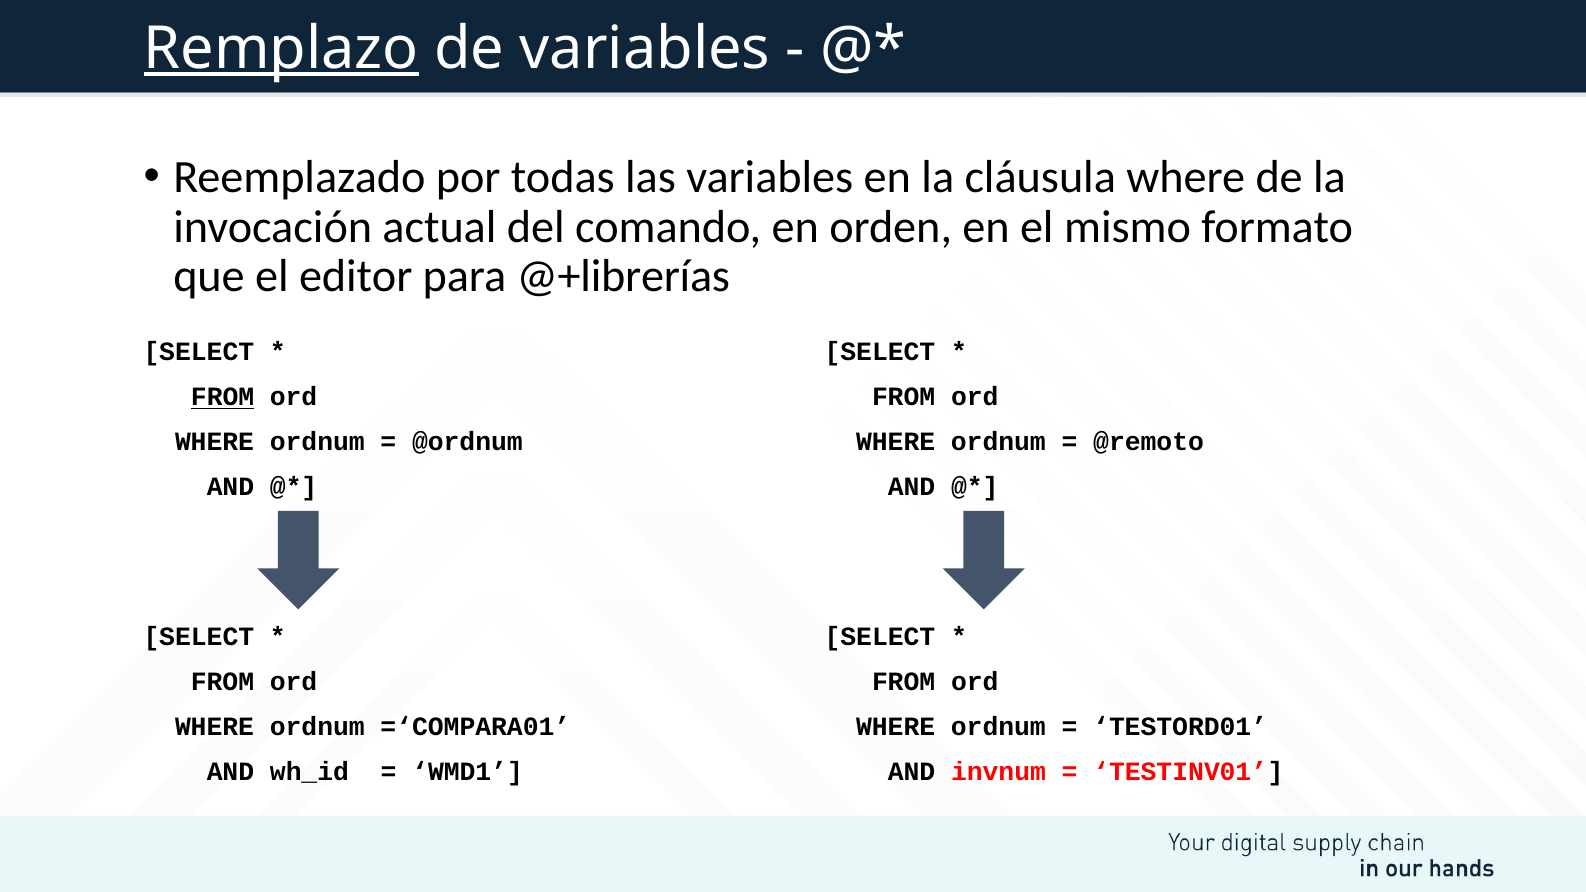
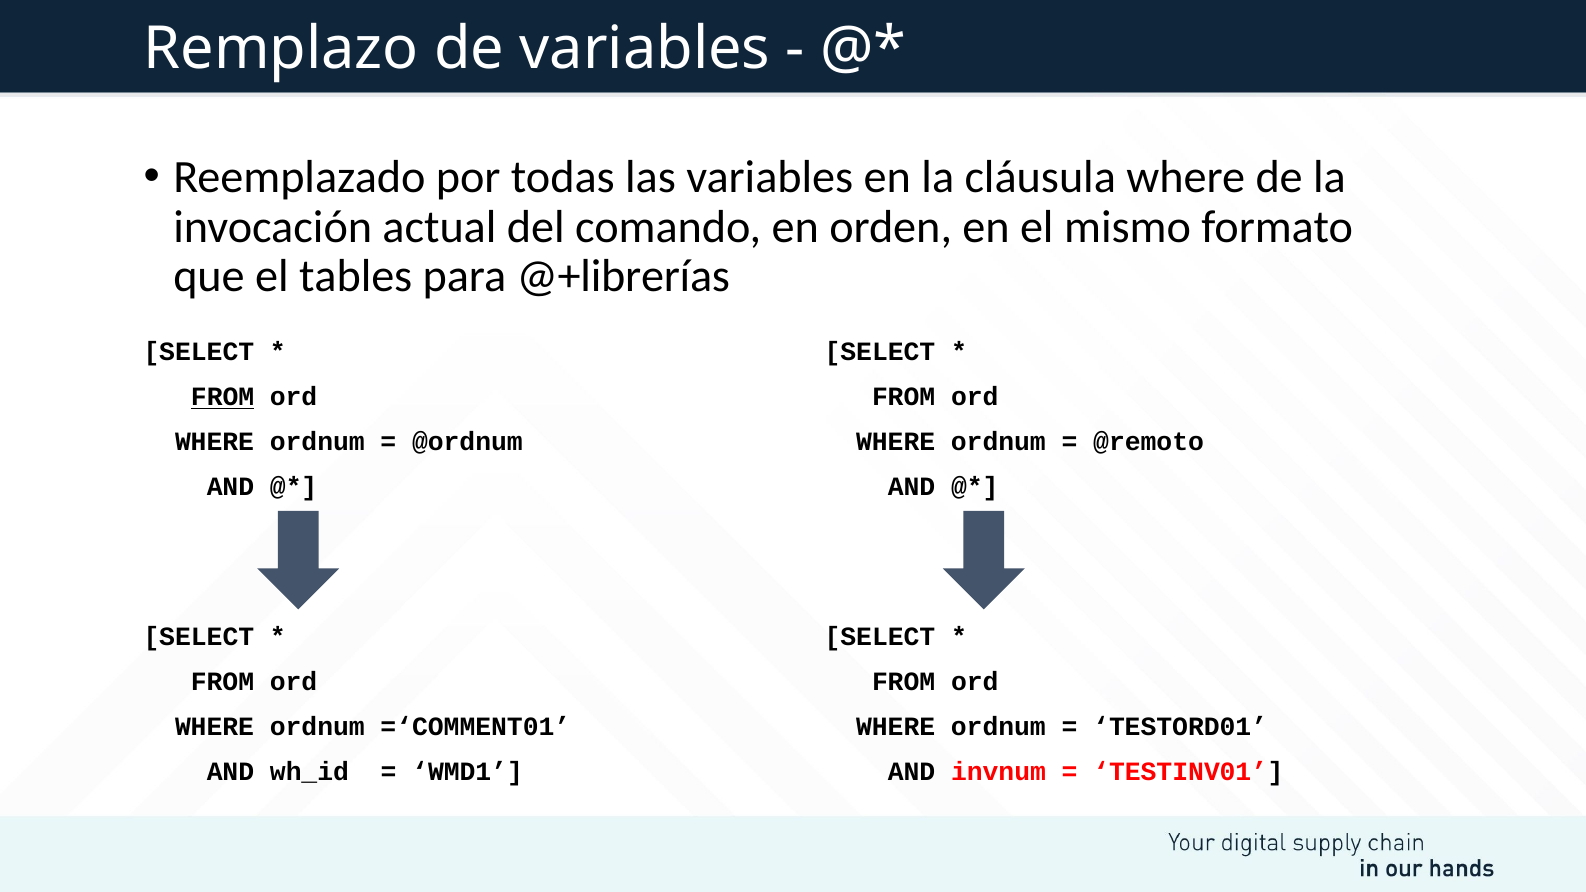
Remplazo underline: present -> none (281, 49)
editor: editor -> tables (356, 277)
=‘COMPARA01: =‘COMPARA01 -> =‘COMMENT01 (475, 727)
